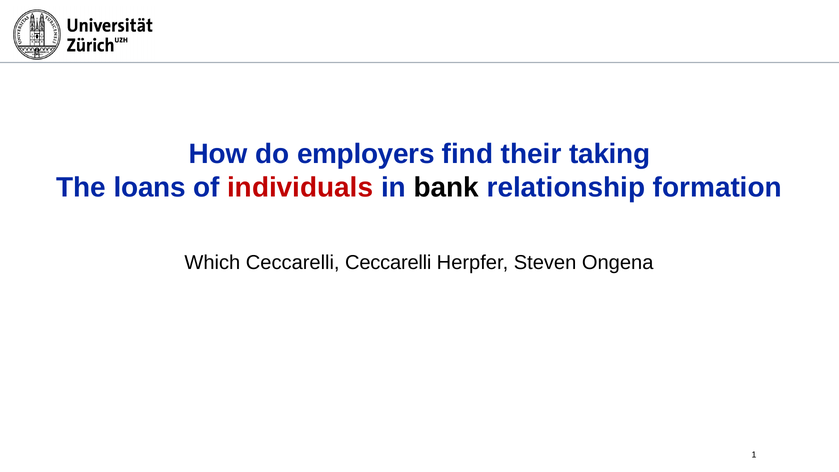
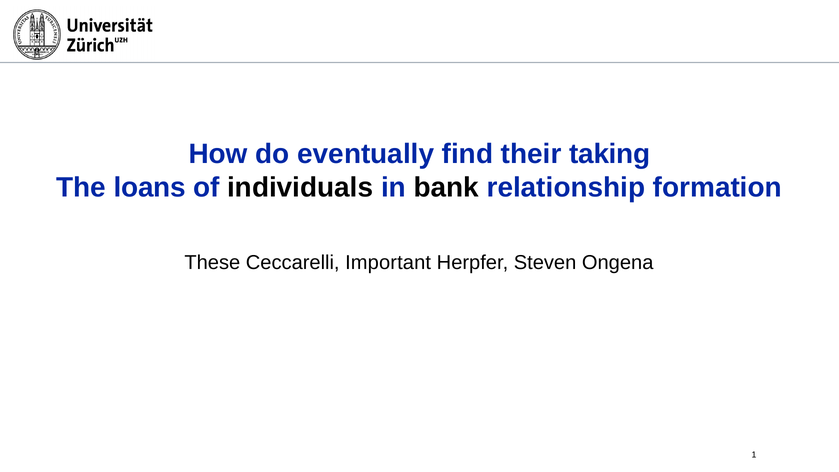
employers: employers -> eventually (366, 154)
individuals colour: red -> black (300, 187)
Which: Which -> These (212, 263)
Ceccarelli Ceccarelli: Ceccarelli -> Important (388, 263)
